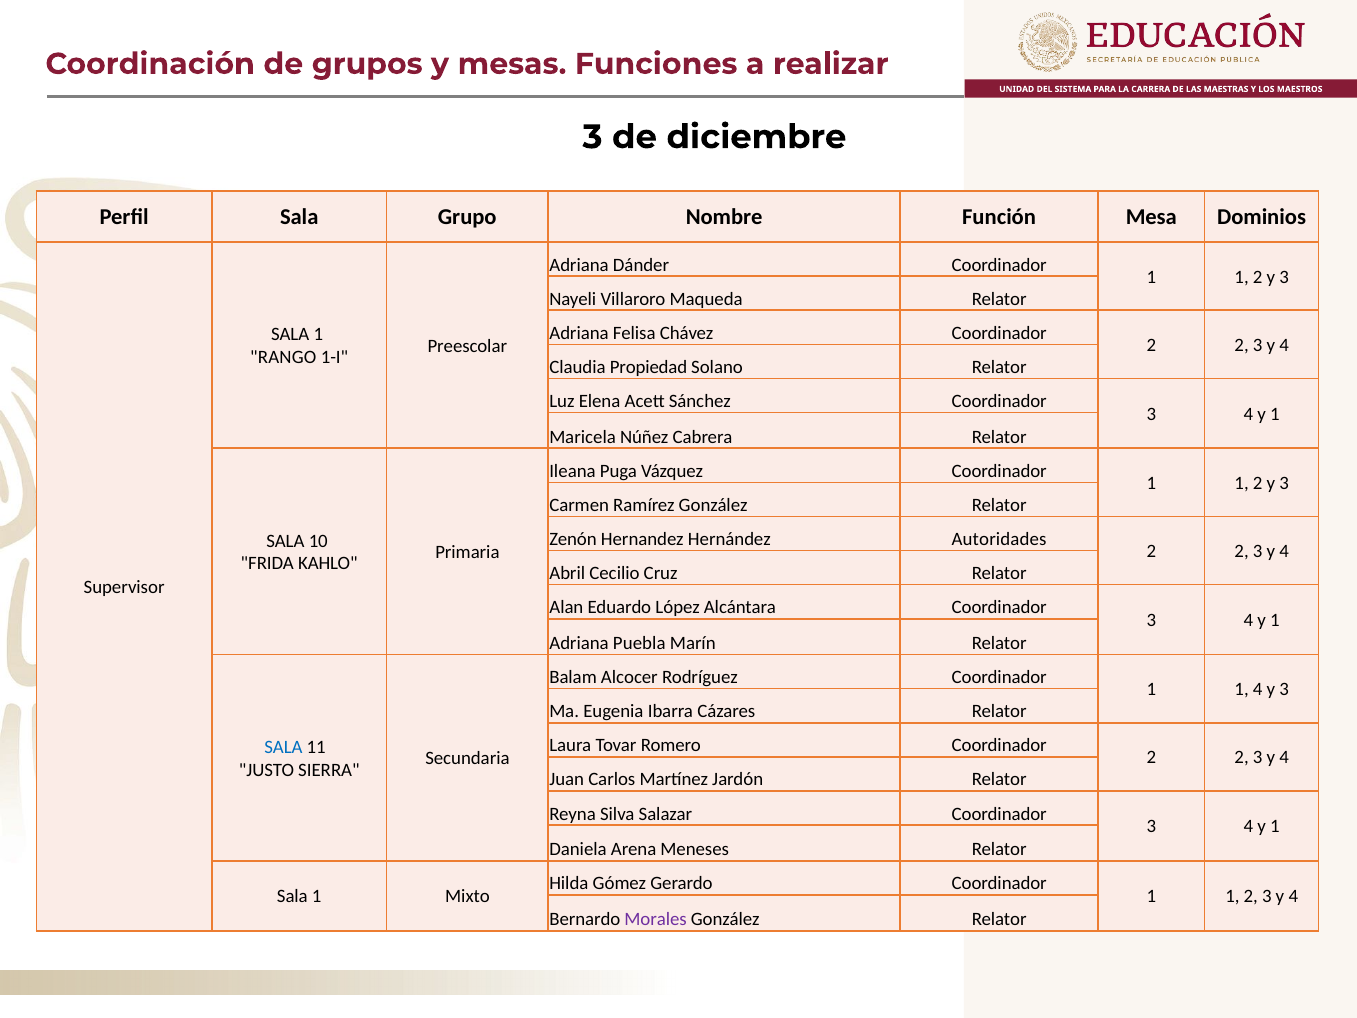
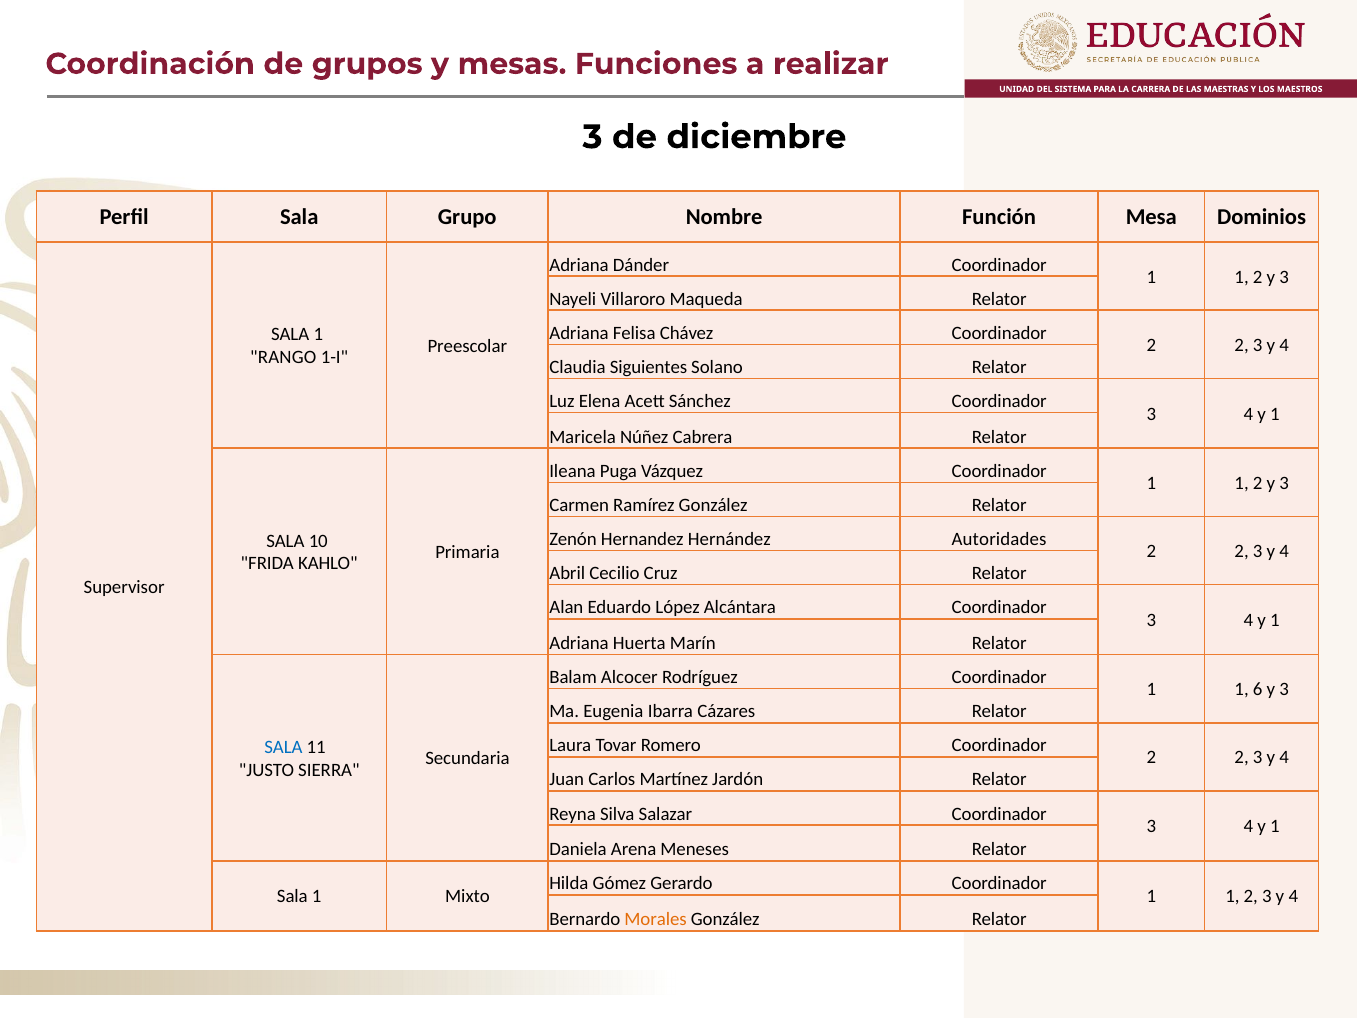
Propiedad: Propiedad -> Siguientes (649, 367)
Puebla: Puebla -> Huerta (639, 643)
1 4: 4 -> 6 (1258, 689)
Morales colour: purple -> orange (656, 919)
